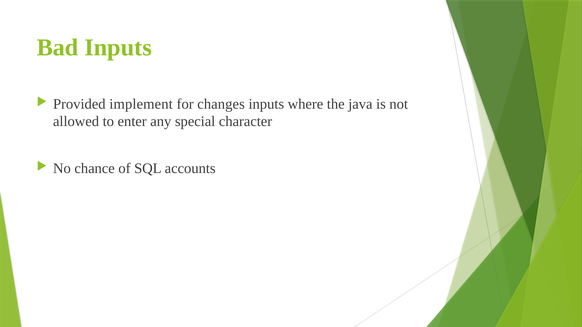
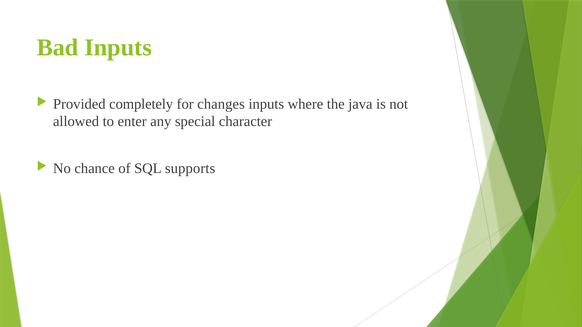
implement: implement -> completely (141, 104)
accounts: accounts -> supports (190, 169)
